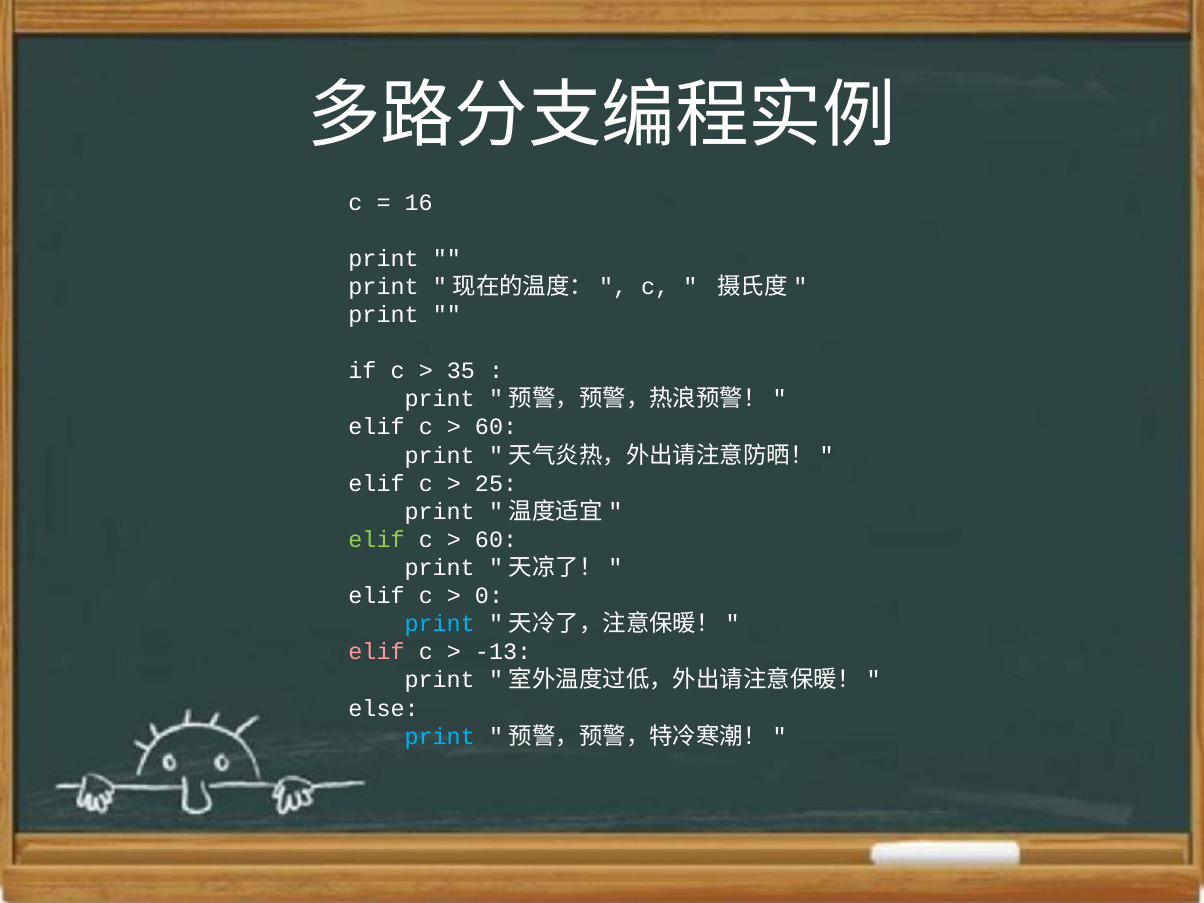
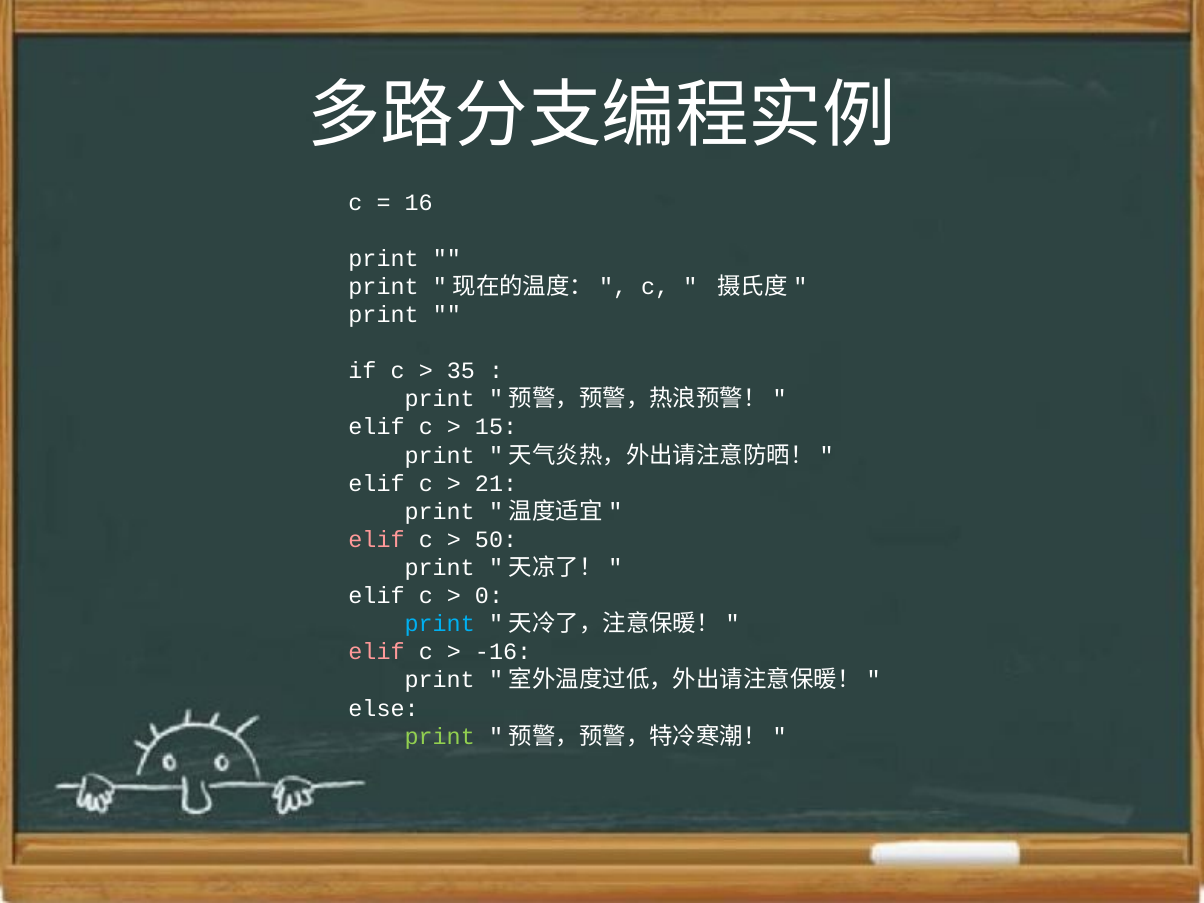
60: 60 -> 15 (496, 427)
25: 25 -> 21 (496, 483)
elif colour: light green -> pink (377, 540)
60: 60 -> 50 (496, 540)
-13: -13 -> -16 (503, 652)
print colour: light blue -> light green (440, 736)
